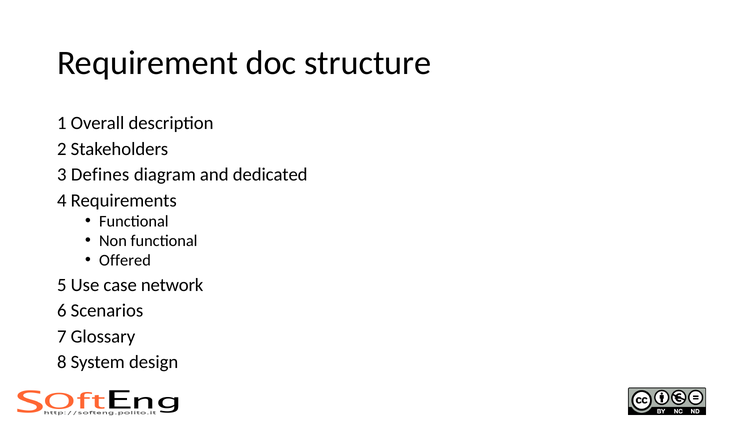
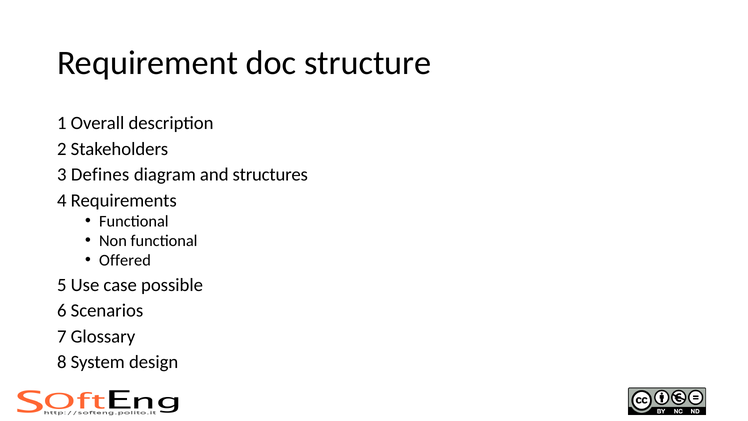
dedicated: dedicated -> structures (270, 174)
network: network -> possible (172, 285)
